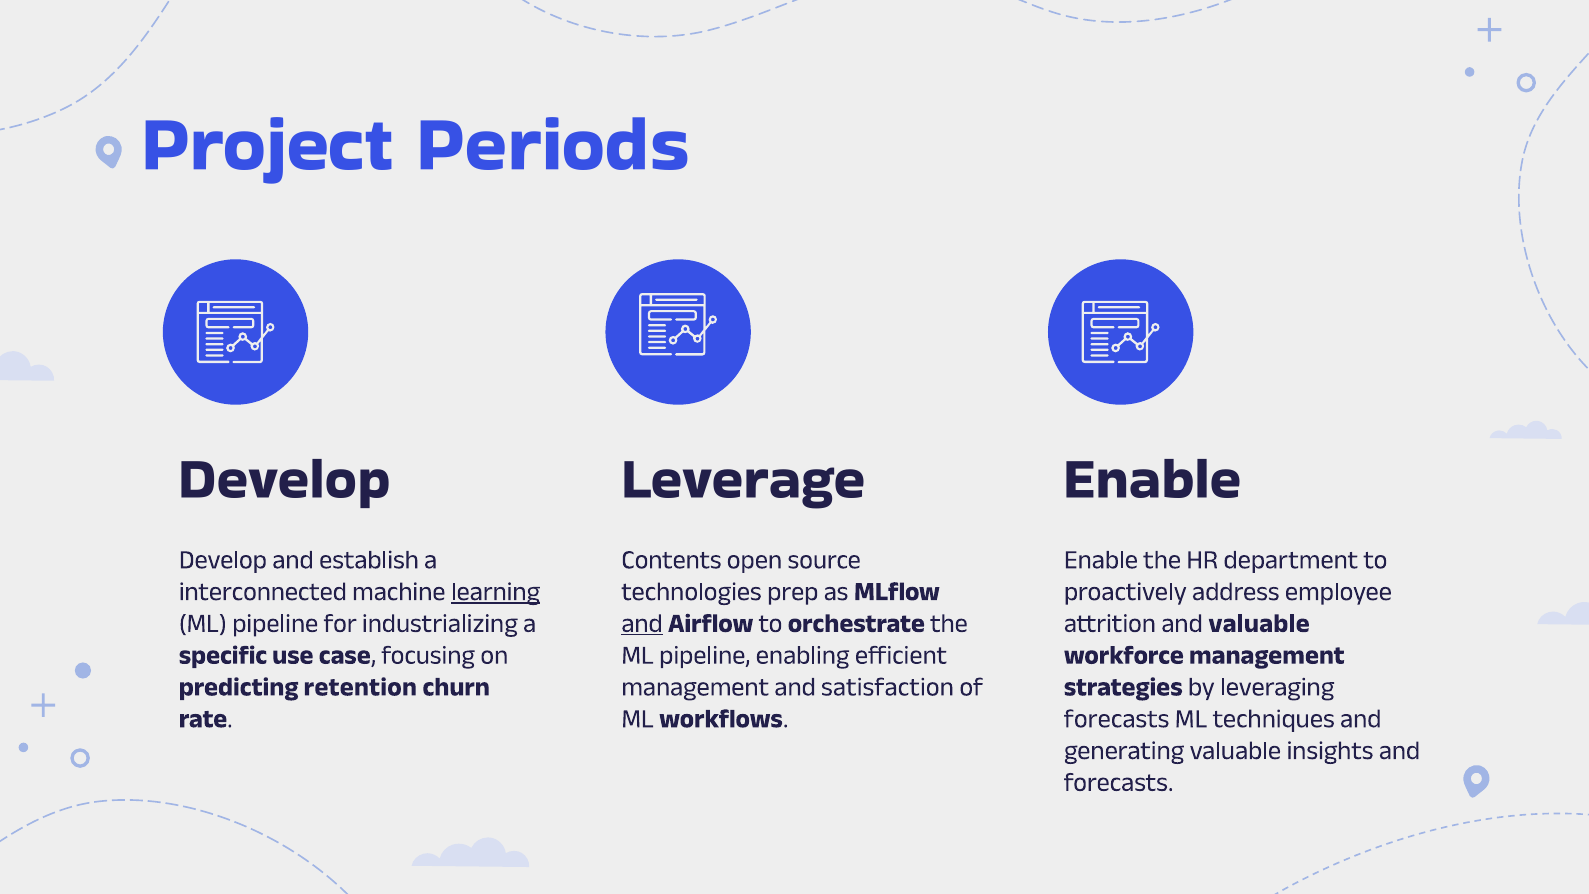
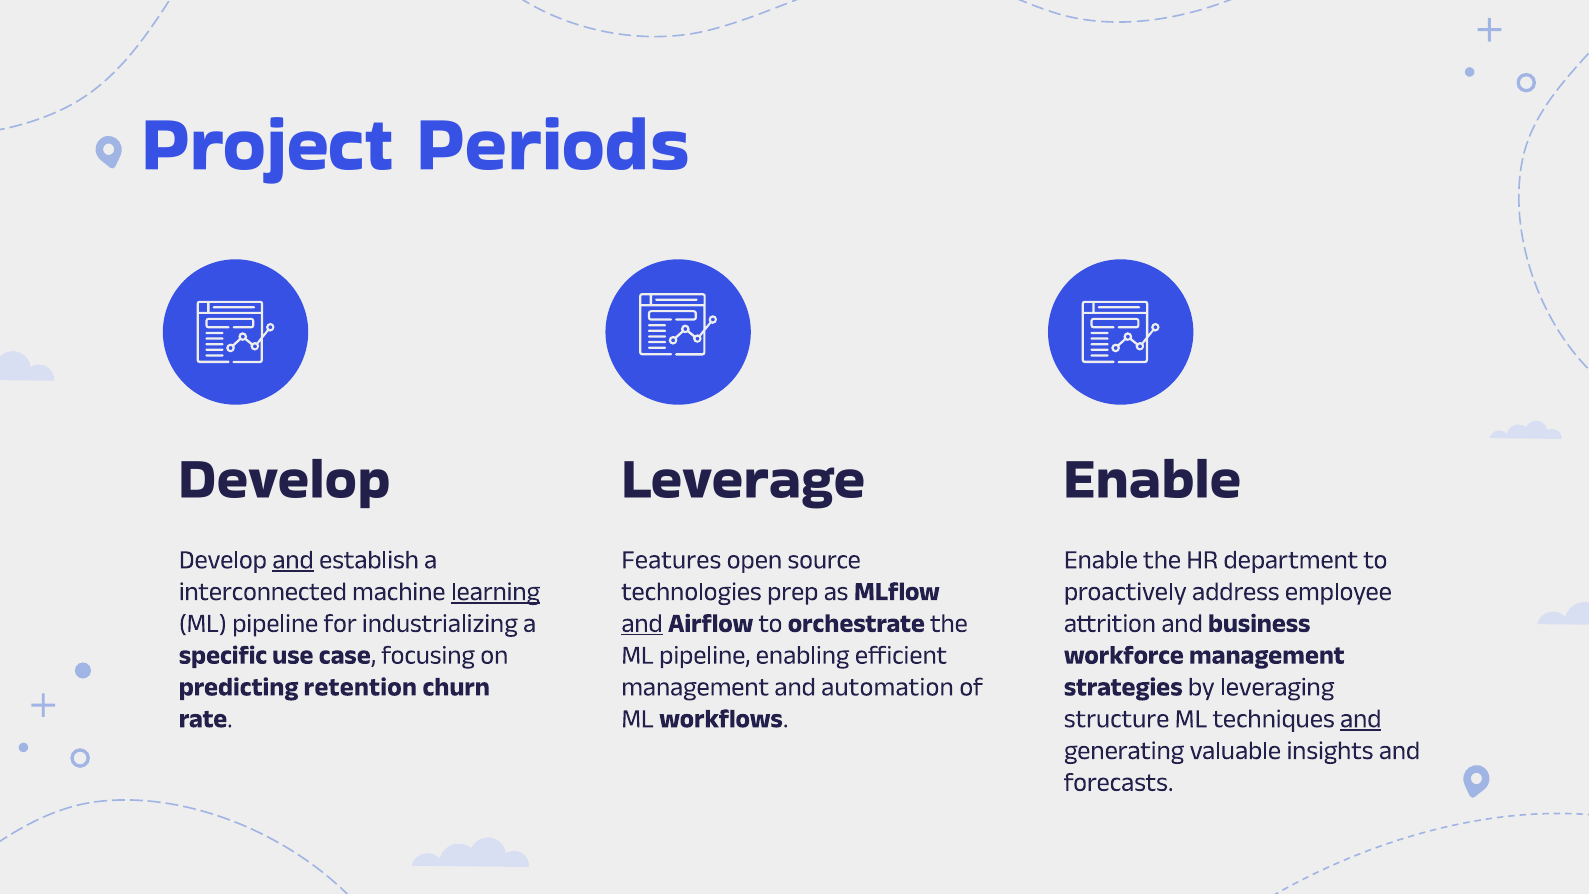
and underline: none -> present (293, 559)
Contents: Contents -> Features (671, 559)
and valuable: valuable -> business (1259, 623)
satisfaction: satisfaction -> automation (887, 687)
forecasts: forecasts -> structure (1117, 718)
and underline: none -> present (1361, 718)
